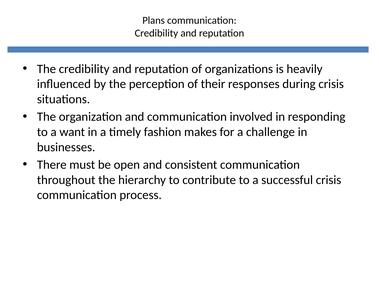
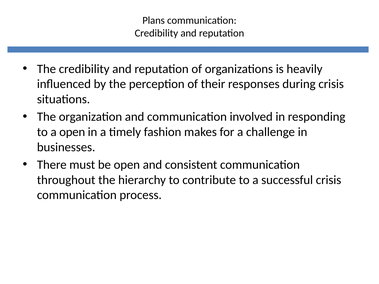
a want: want -> open (72, 132)
